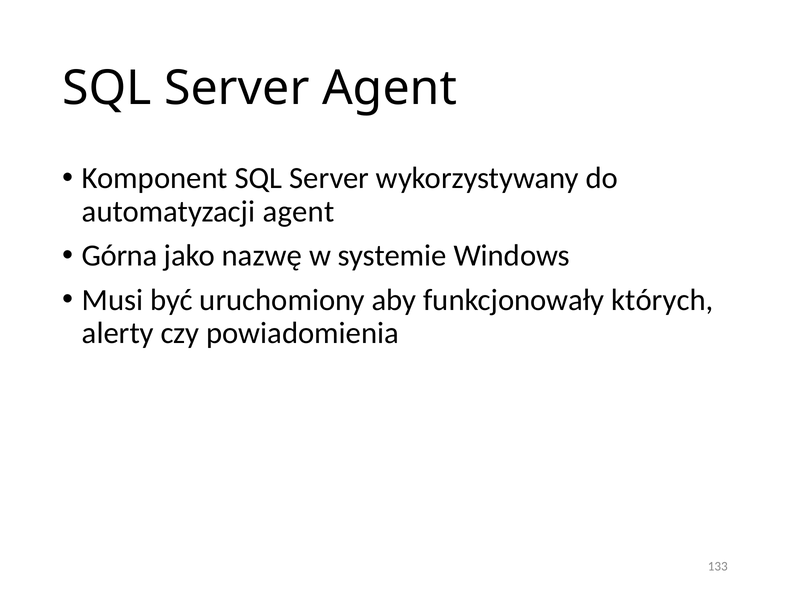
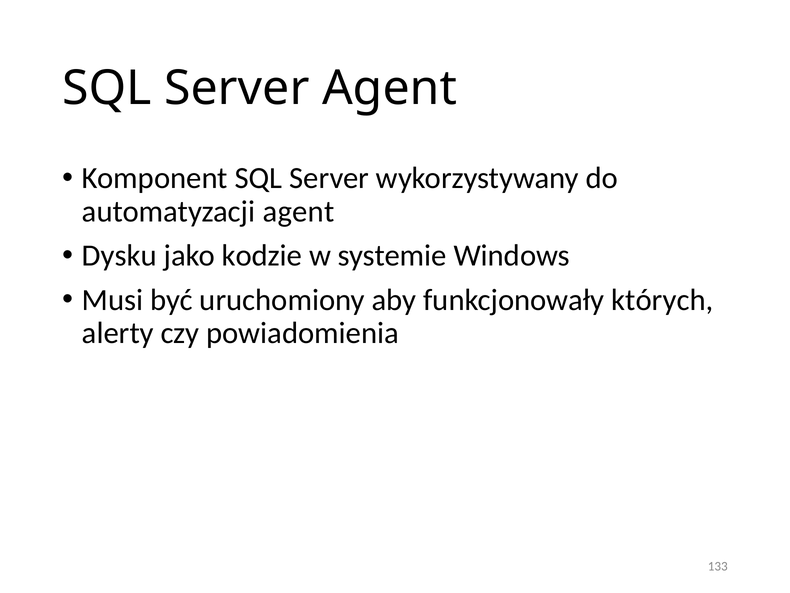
Górna: Górna -> Dysku (119, 255)
nazwę: nazwę -> kodzie (262, 255)
